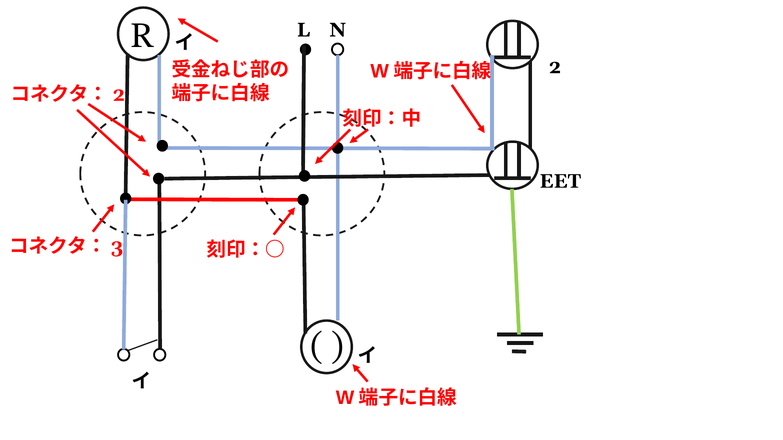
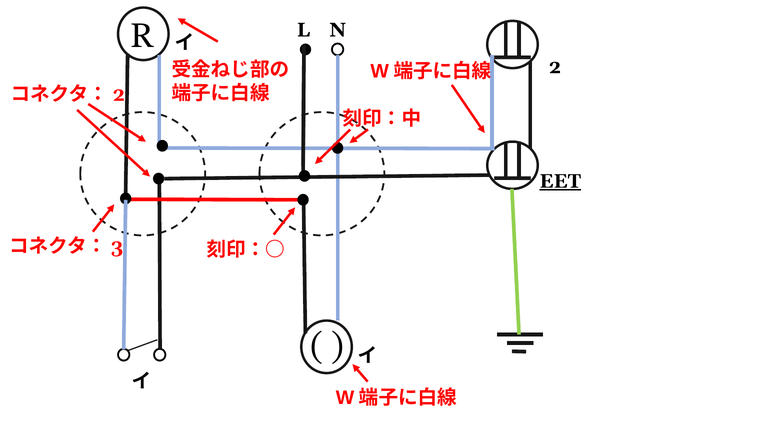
EET underline: none -> present (560, 181)
